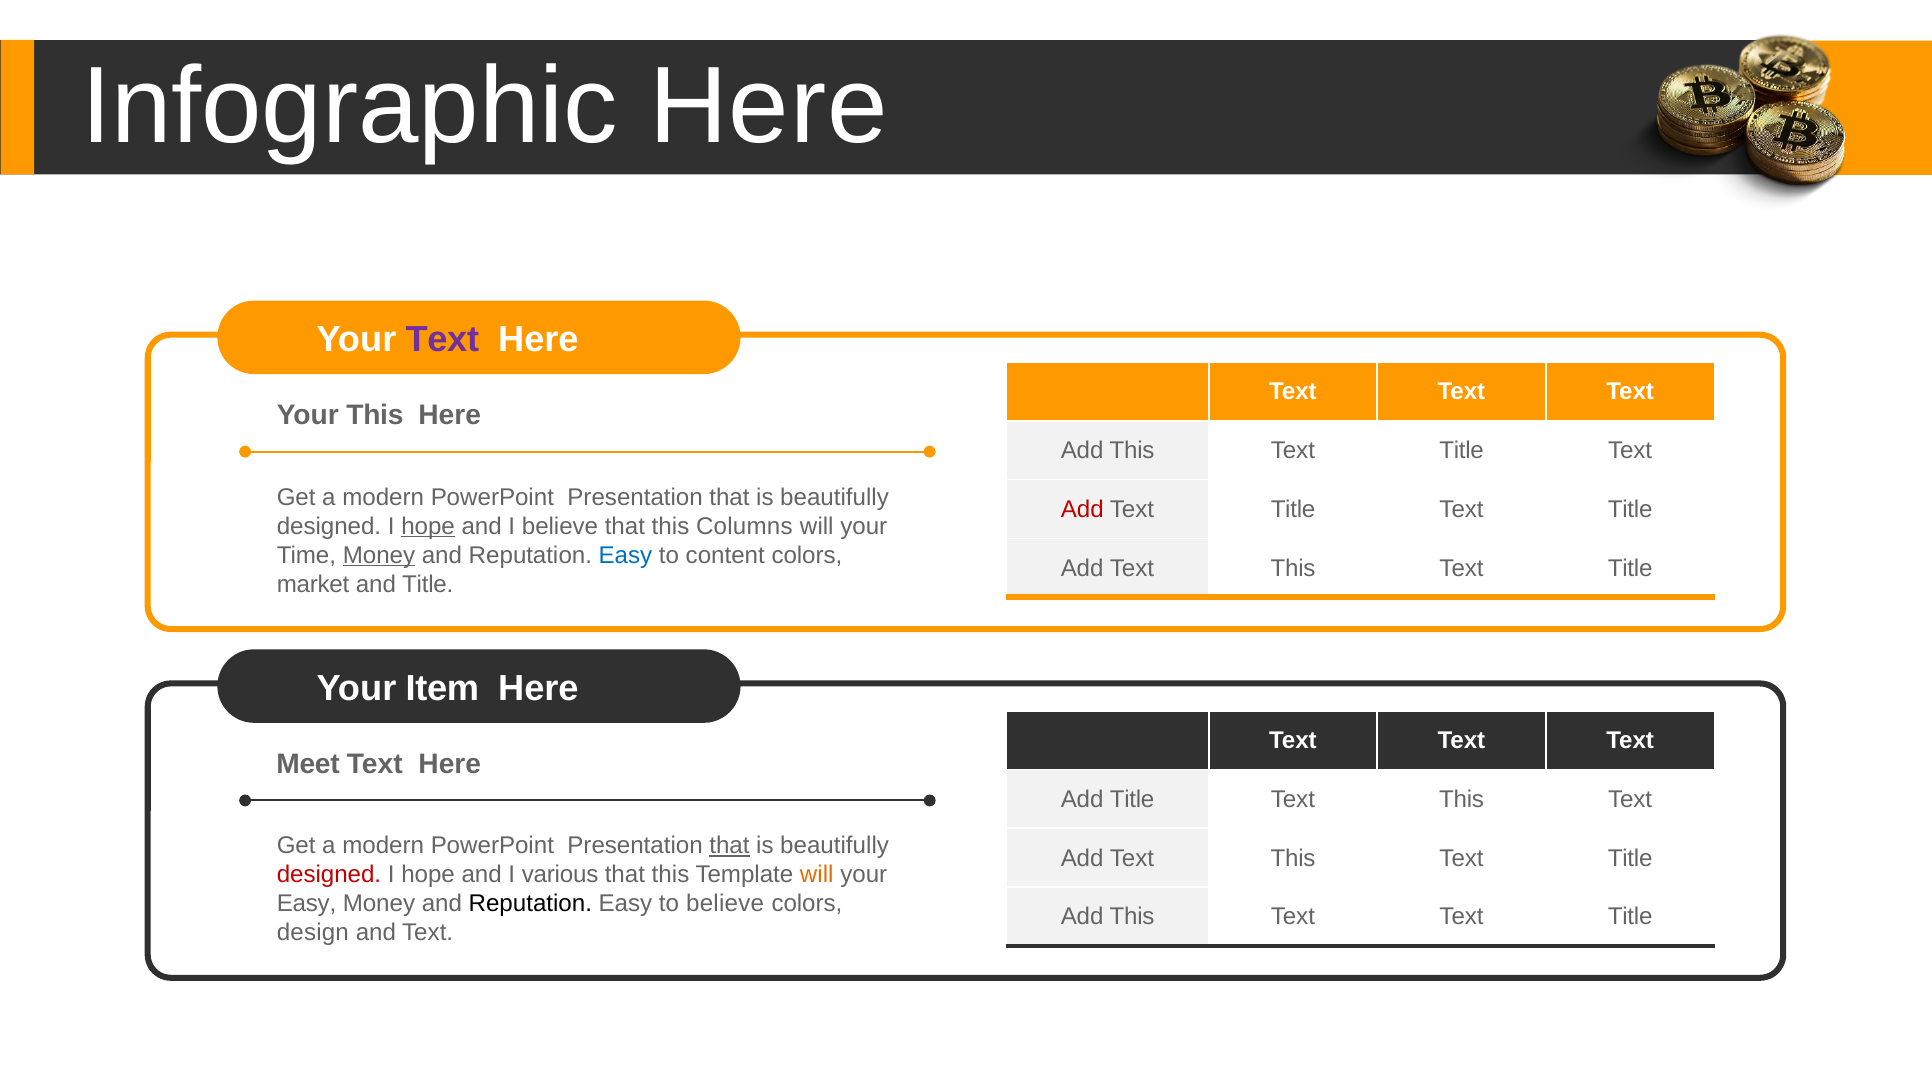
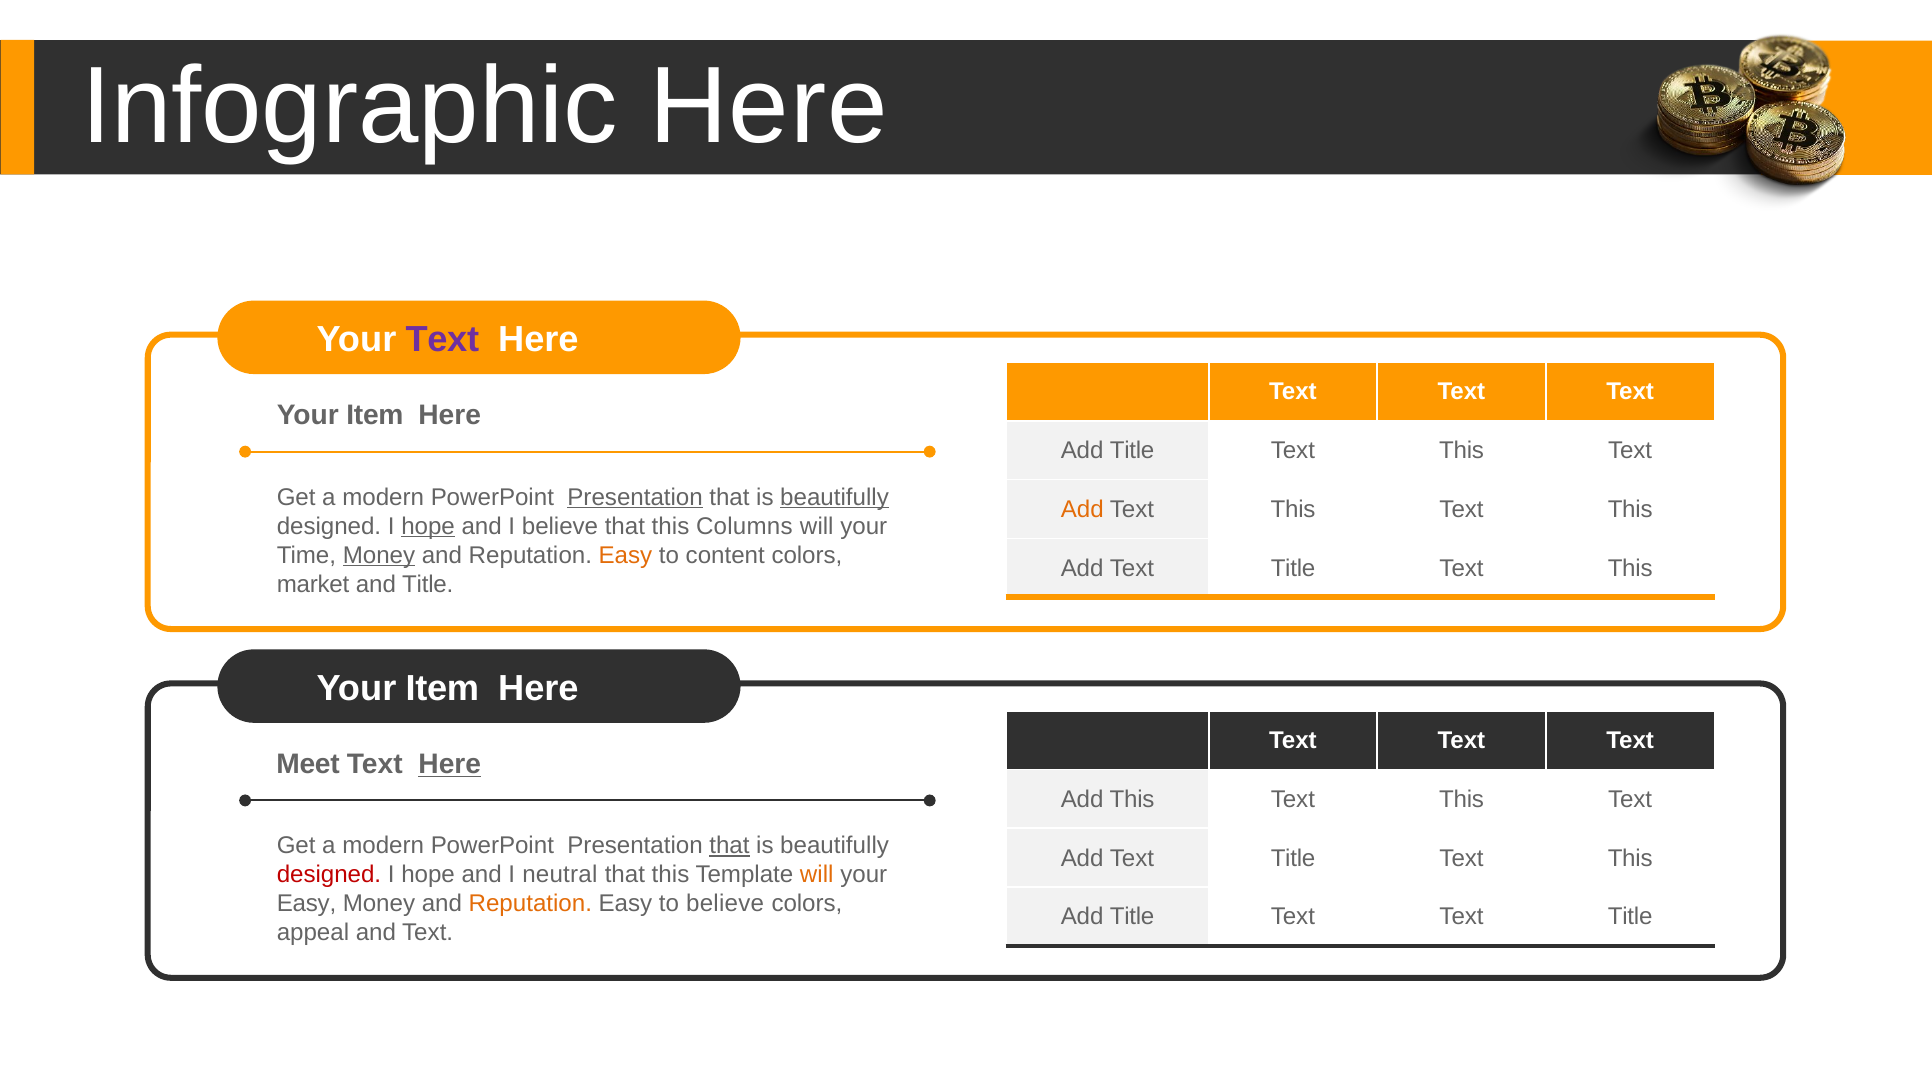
This: This -> Item (375, 416)
This: This -> Title (1132, 451)
Title: Title -> This (1462, 451)
Presentation underline: none -> present (635, 497)
beautifully underline: none -> present (835, 497)
Add colour: red -> orange (1082, 509)
Title: Title -> This (1293, 509)
Title: Title -> This (1630, 509)
Easy colour: blue -> orange (625, 555)
This: This -> Title (1293, 568)
Title: Title -> This (1630, 568)
Here underline: none -> present (450, 764)
Add Title: Title -> This (1132, 799)
This: This -> Title (1293, 858)
Title: Title -> This (1630, 858)
various: various -> neutral (560, 875)
Reputation colour: black -> orange (530, 904)
This: This -> Title (1132, 917)
design: design -> appeal (313, 933)
